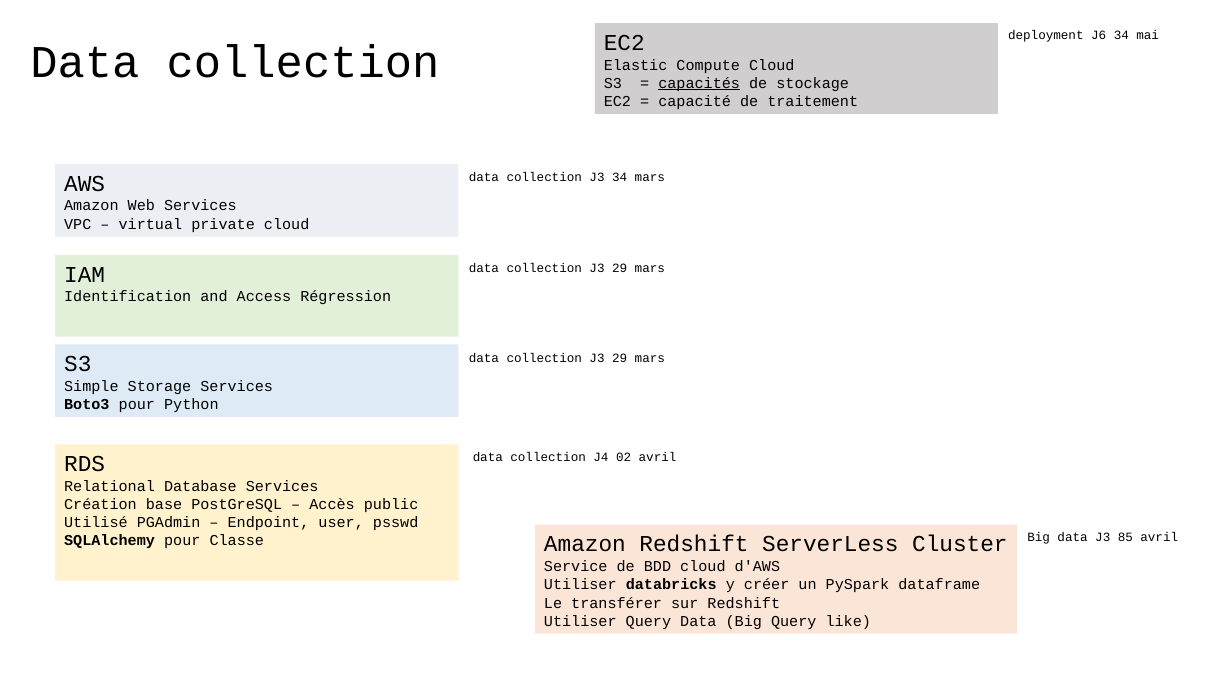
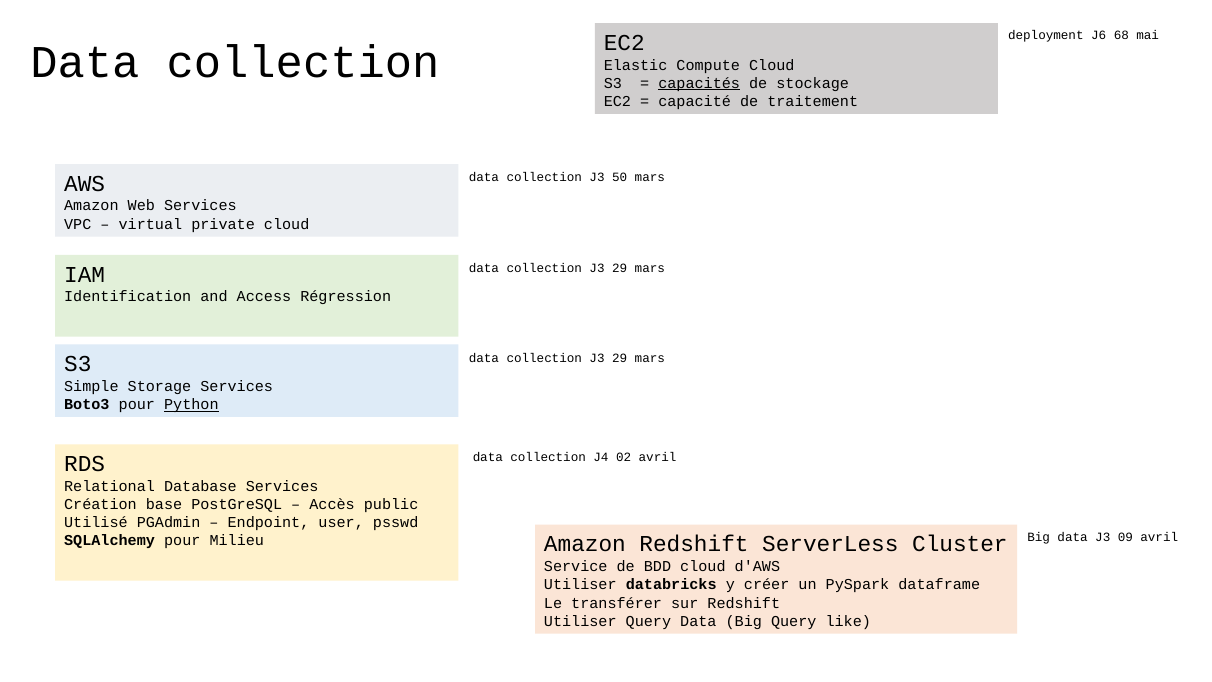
J6 34: 34 -> 68 (1121, 36)
J3 34: 34 -> 50 (620, 177)
Python underline: none -> present (191, 404)
85: 85 -> 09 (1125, 537)
Classe: Classe -> Milieu (237, 541)
